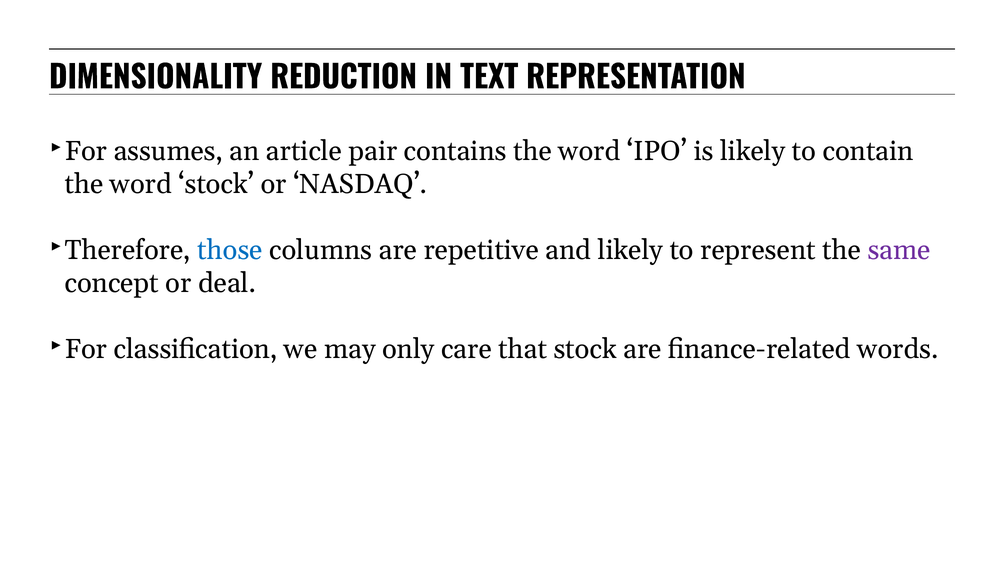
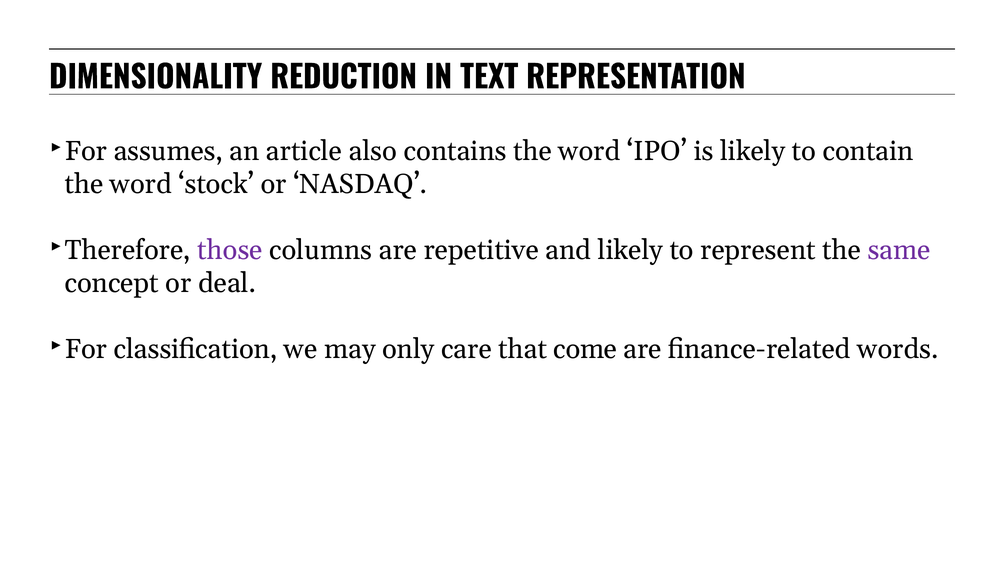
pair: pair -> also (373, 151)
those colour: blue -> purple (230, 250)
that stock: stock -> come (585, 349)
